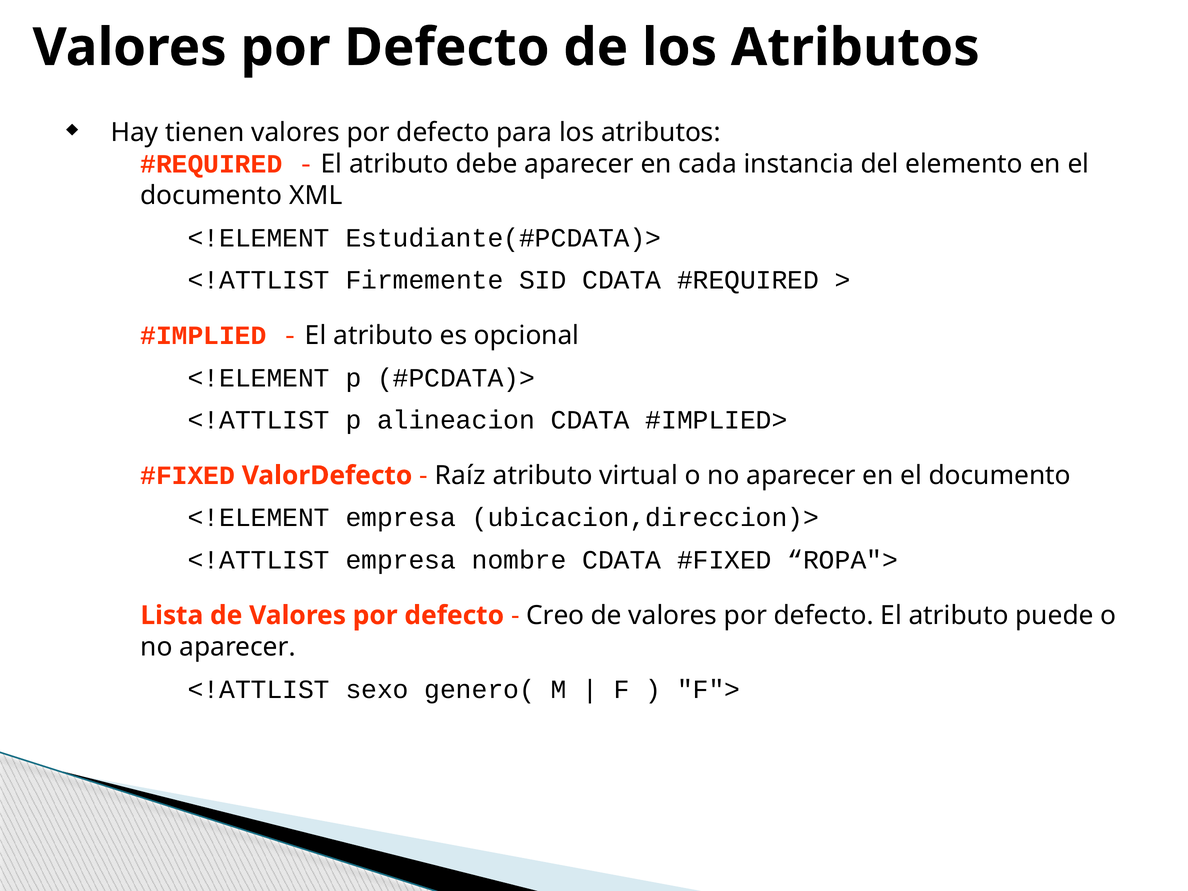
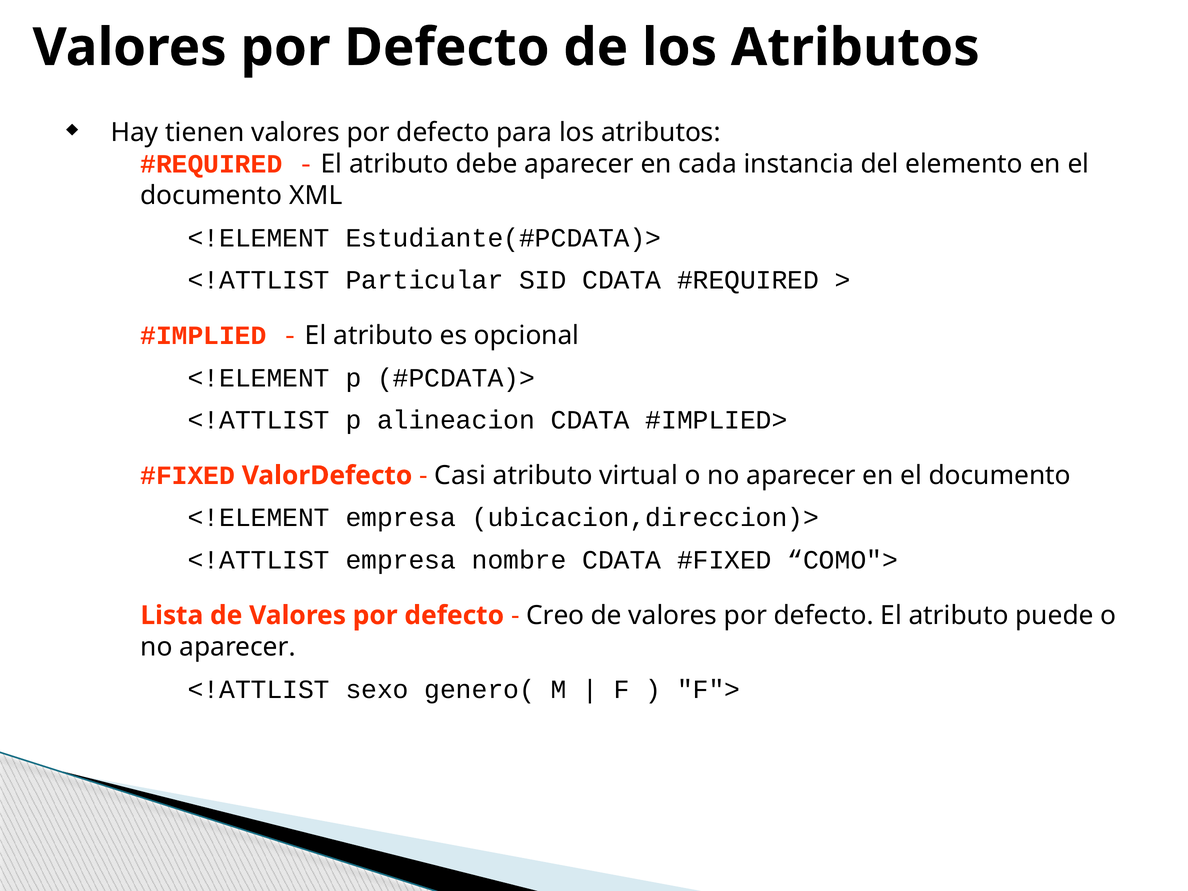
Firmemente: Firmemente -> Particular (425, 280)
Raíz: Raíz -> Casi (460, 476)
ROPA">: ROPA"> -> COMO"> (843, 560)
